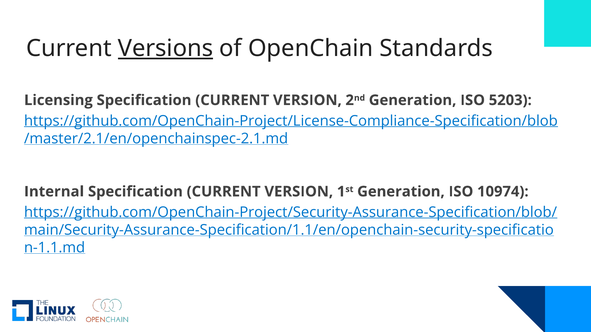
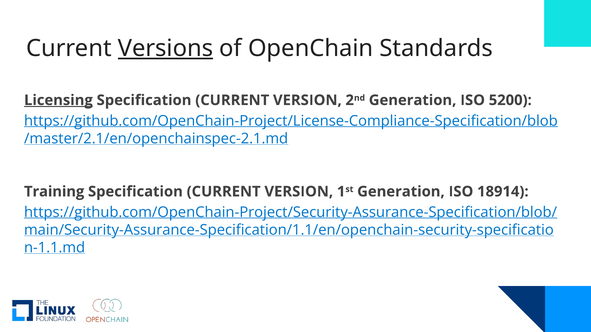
Licensing underline: none -> present (58, 100)
5203: 5203 -> 5200 (510, 100)
Internal: Internal -> Training (54, 192)
10974: 10974 -> 18914 (503, 192)
